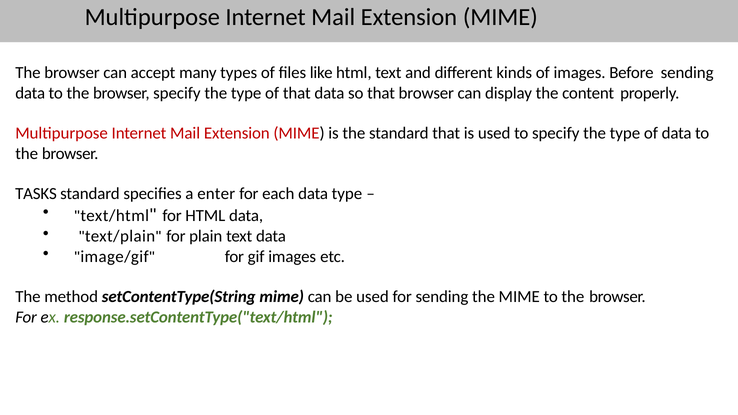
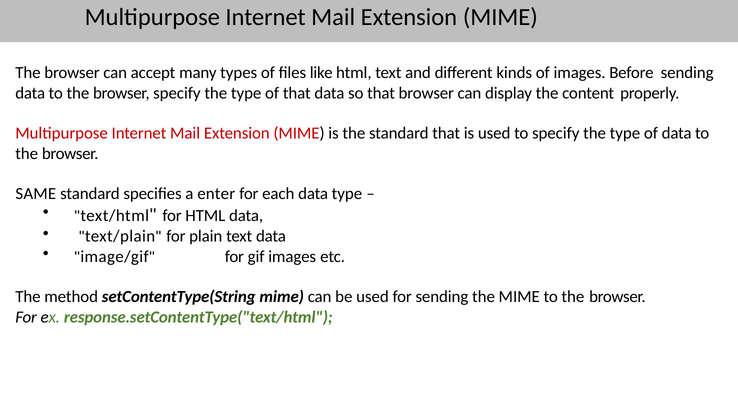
TASKS: TASKS -> SAME (36, 194)
